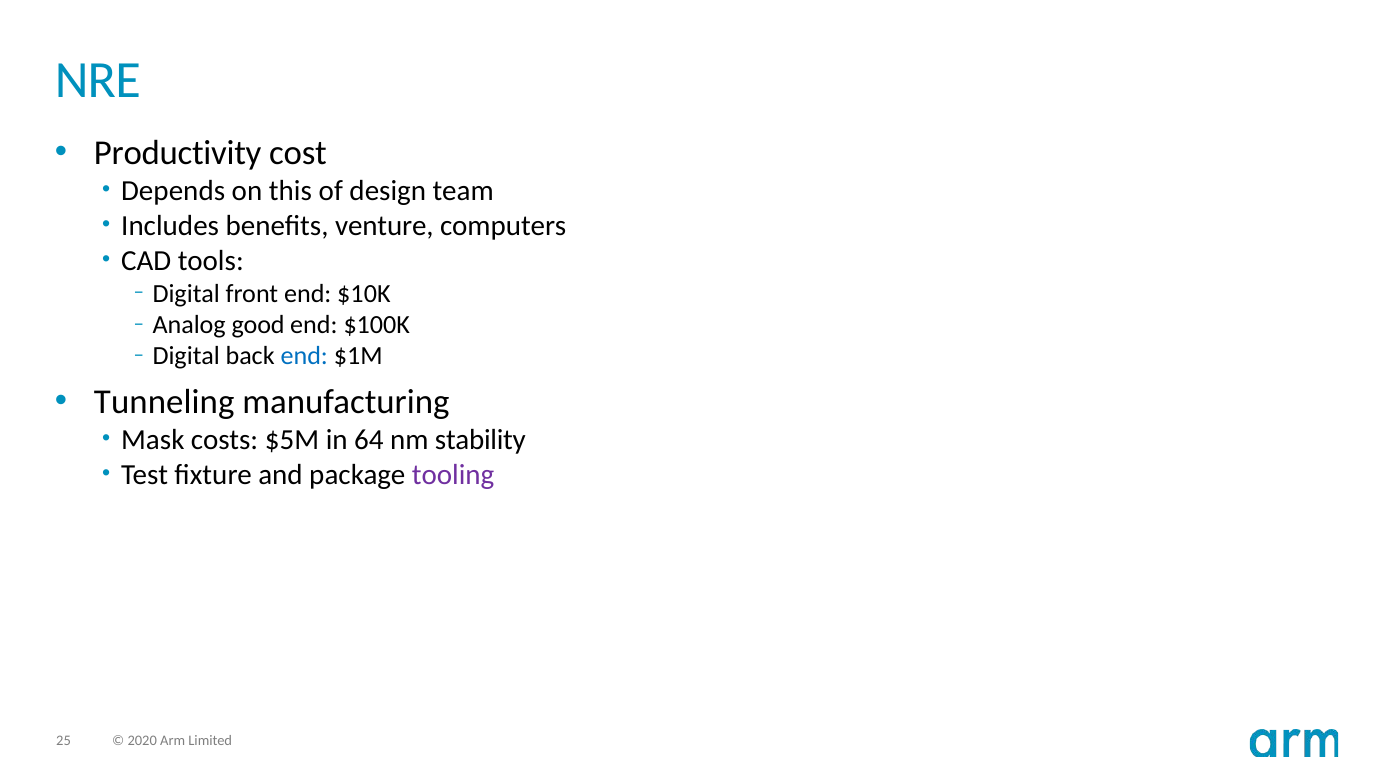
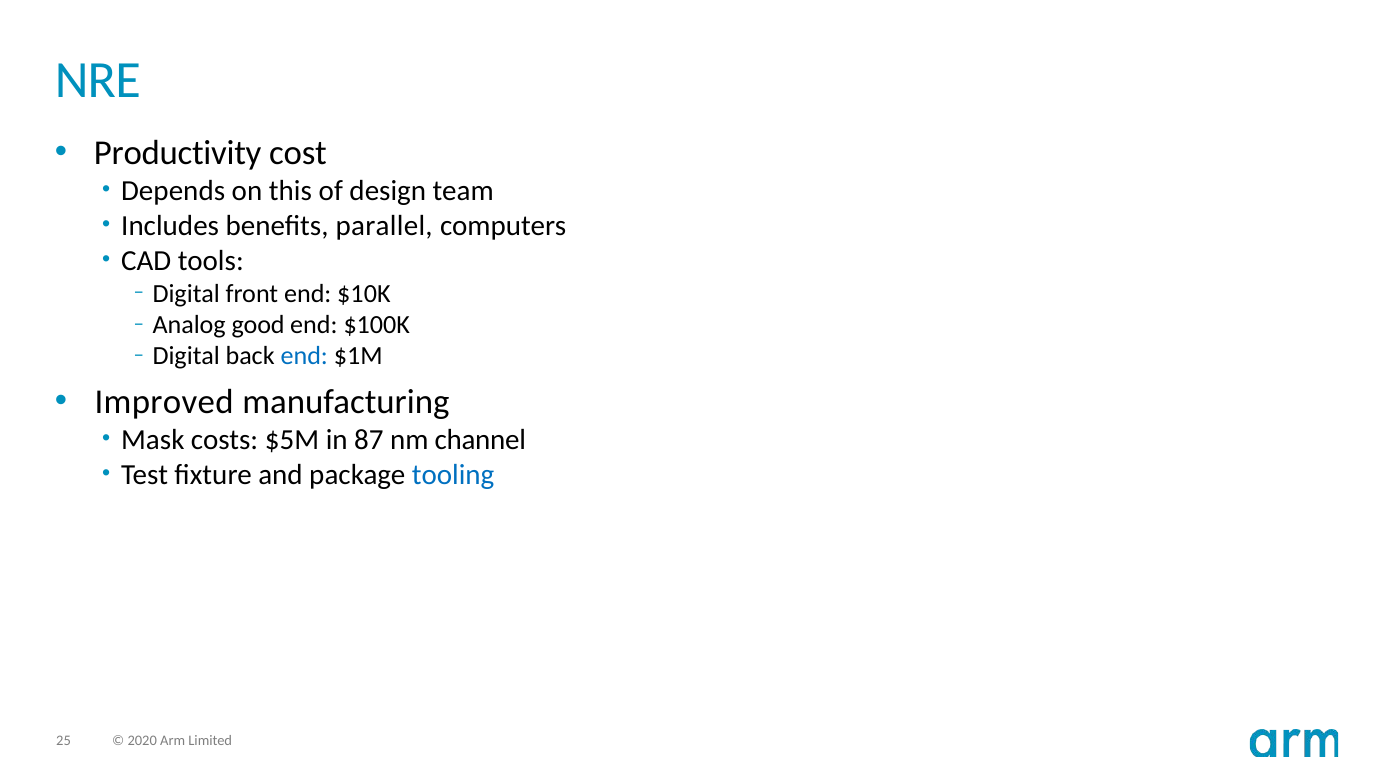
venture: venture -> parallel (384, 226)
Tunneling: Tunneling -> Improved (164, 402)
64: 64 -> 87 (369, 440)
stability: stability -> channel (480, 440)
tooling colour: purple -> blue (453, 475)
